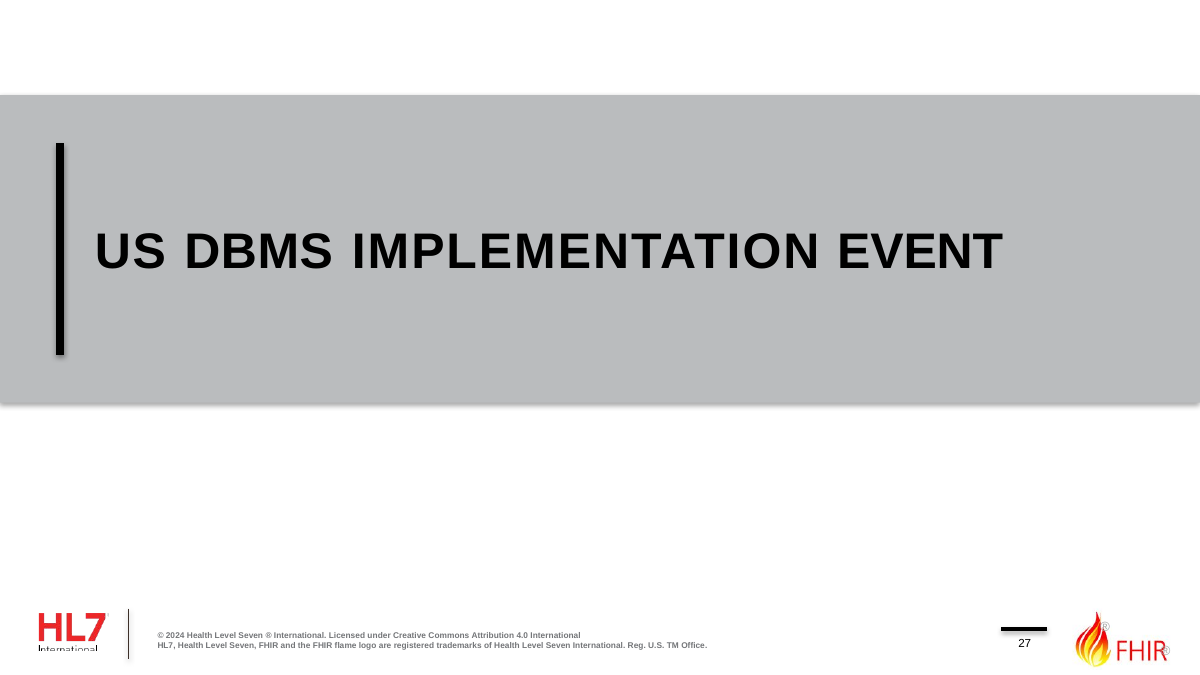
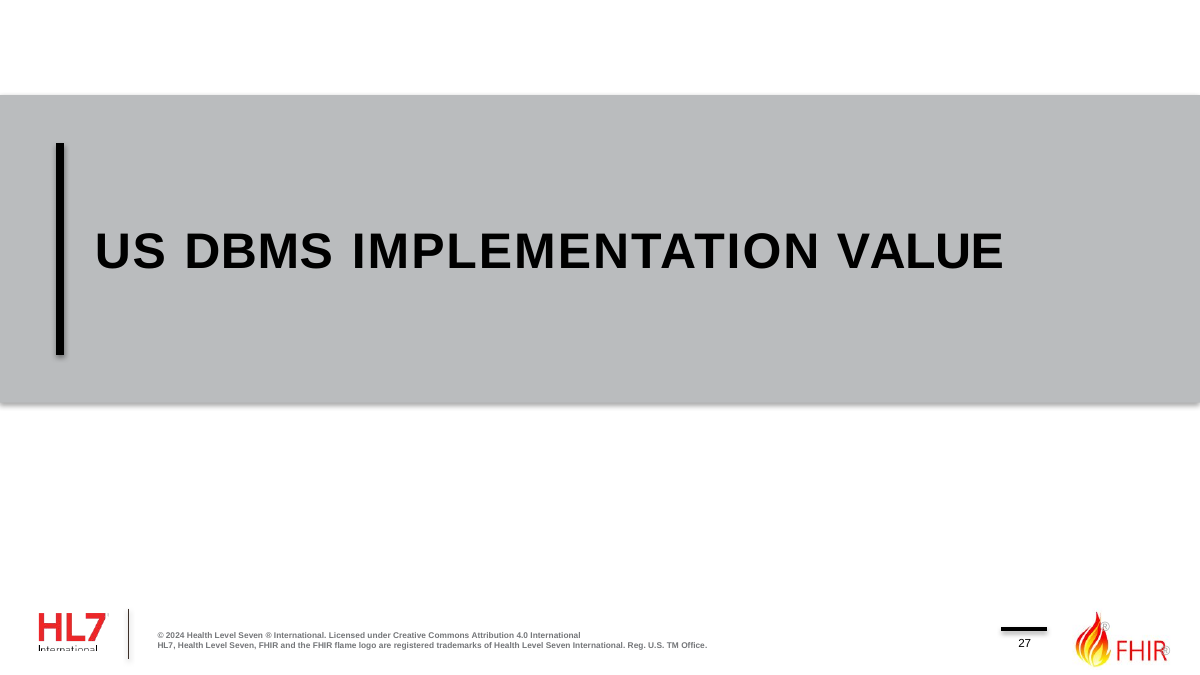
EVENT: EVENT -> VALUE (920, 252)
